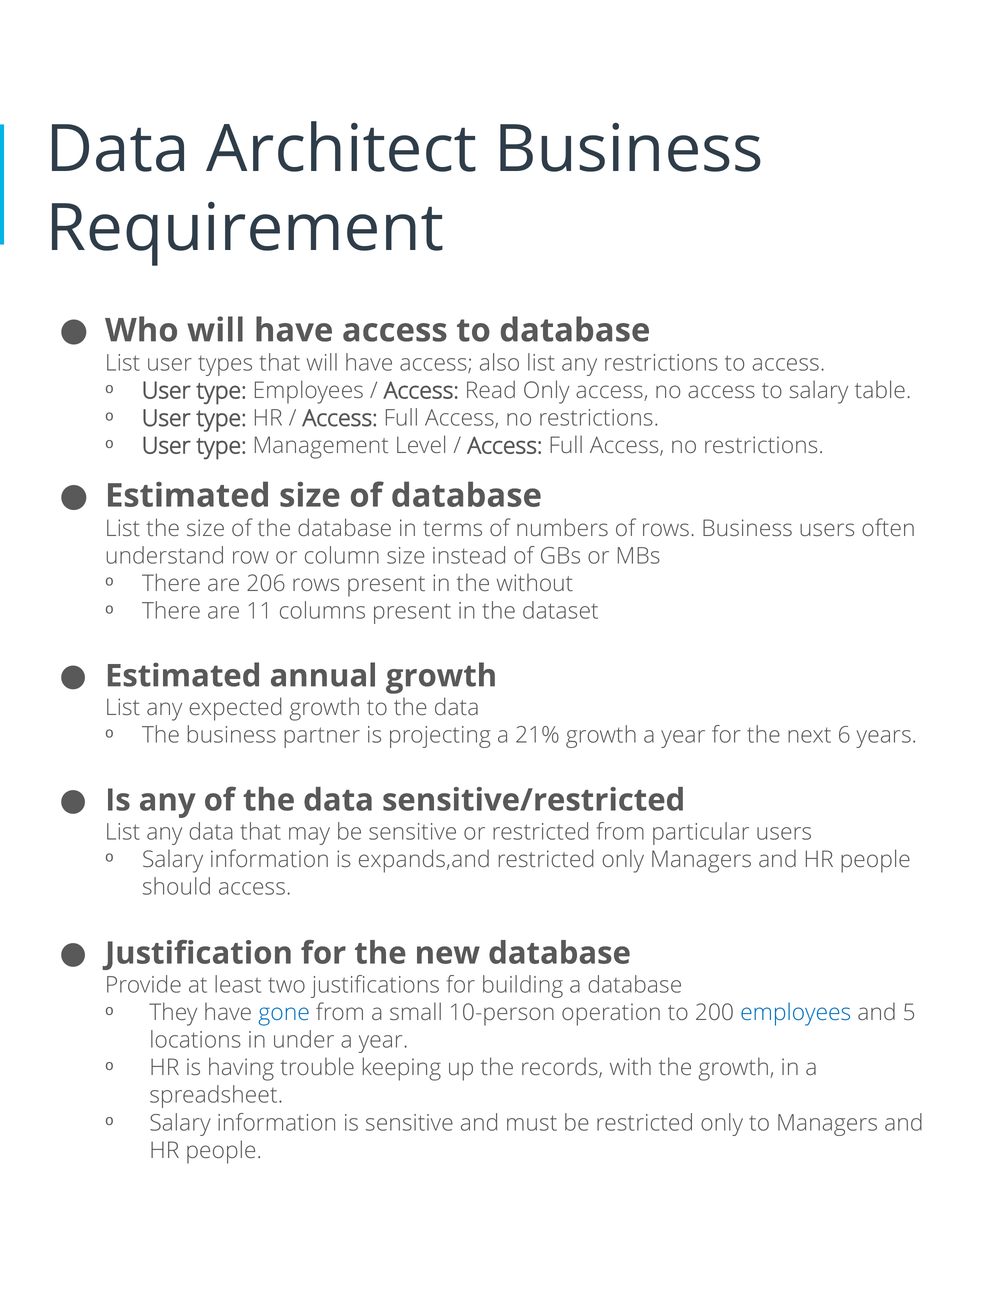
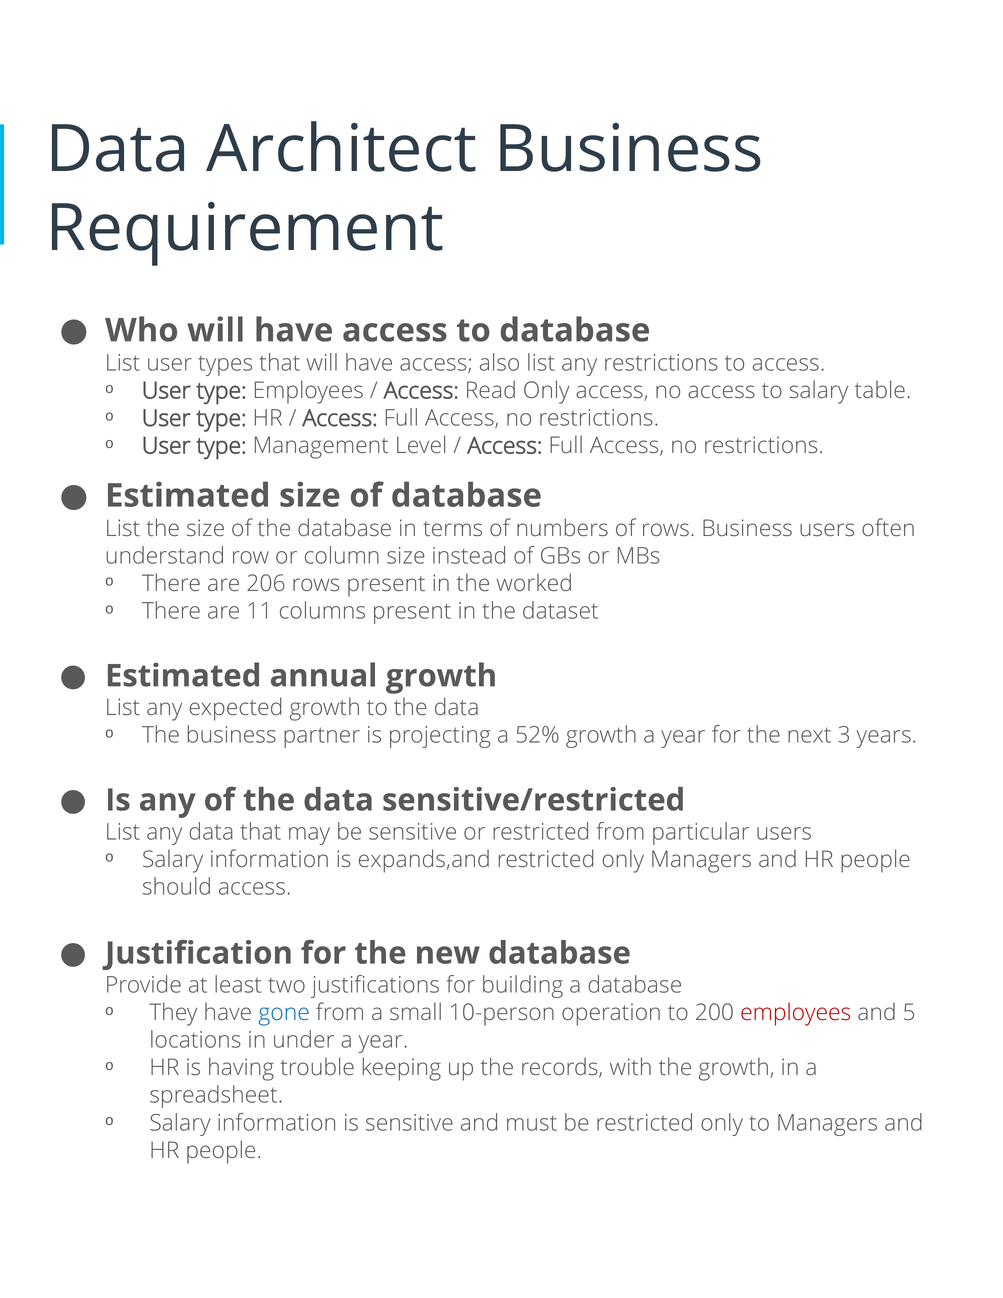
without: without -> worked (535, 584)
21%: 21% -> 52% (537, 735)
6: 6 -> 3 (844, 735)
employees colour: blue -> red (796, 1013)
